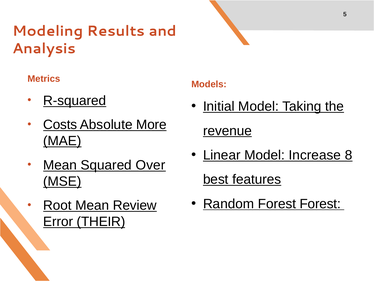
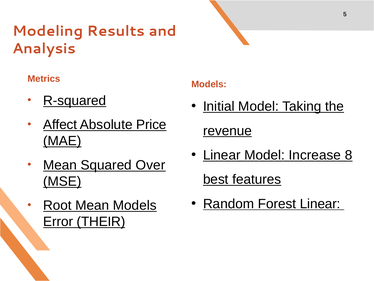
Costs: Costs -> Affect (60, 125)
More: More -> Price (151, 125)
Forest Forest: Forest -> Linear (320, 203)
Mean Review: Review -> Models (135, 205)
